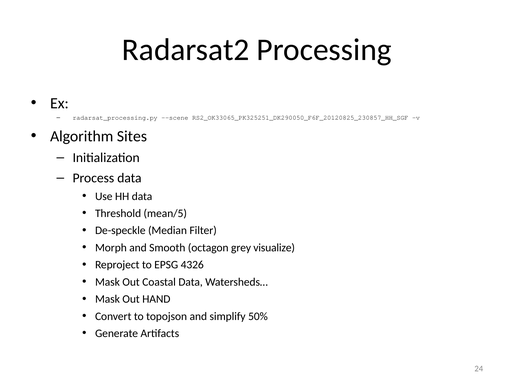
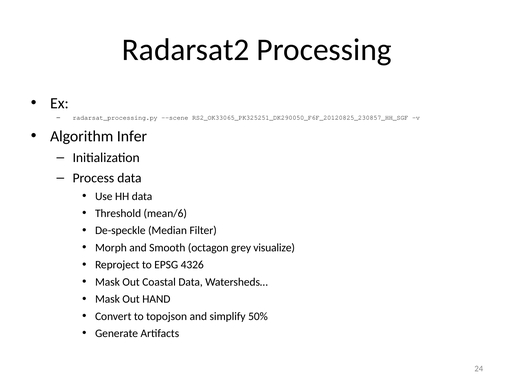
Sites: Sites -> Infer (132, 136)
mean/5: mean/5 -> mean/6 (165, 213)
